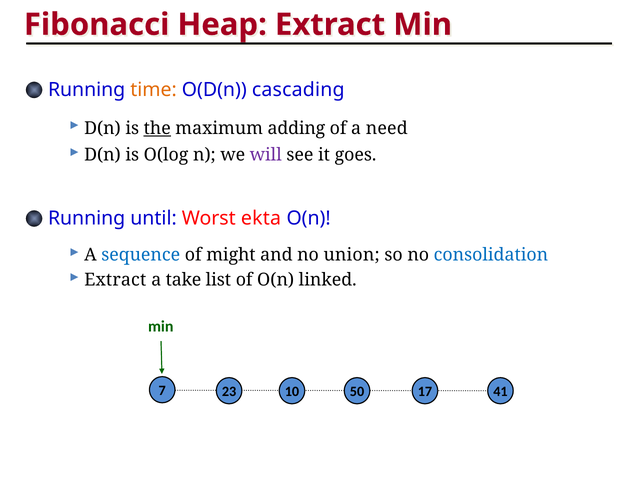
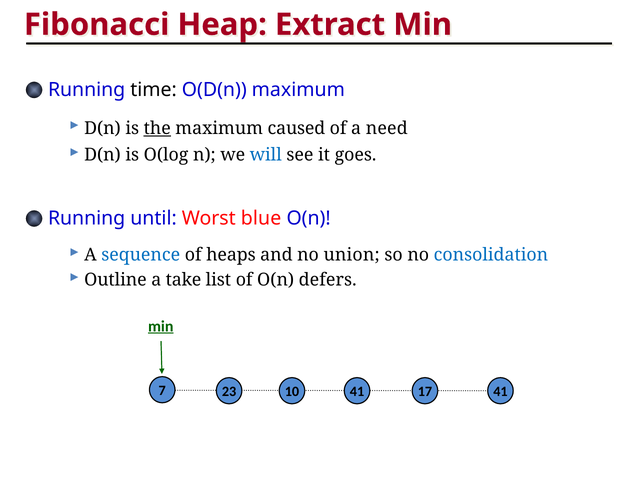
time colour: orange -> black (154, 90)
O(D(n cascading: cascading -> maximum (298, 90)
adding: adding -> caused (296, 128)
will colour: purple -> blue (266, 155)
ekta: ekta -> blue (261, 218)
might: might -> heaps (231, 255)
Extract: Extract -> Outline (115, 280)
linked: linked -> defers (328, 280)
min underline: none -> present (161, 326)
10 50: 50 -> 41 (357, 391)
